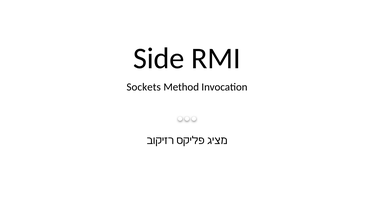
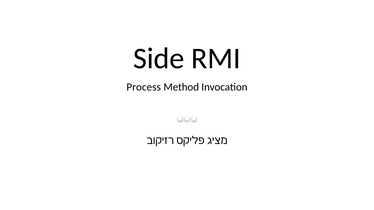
Sockets: Sockets -> Process (144, 87)
